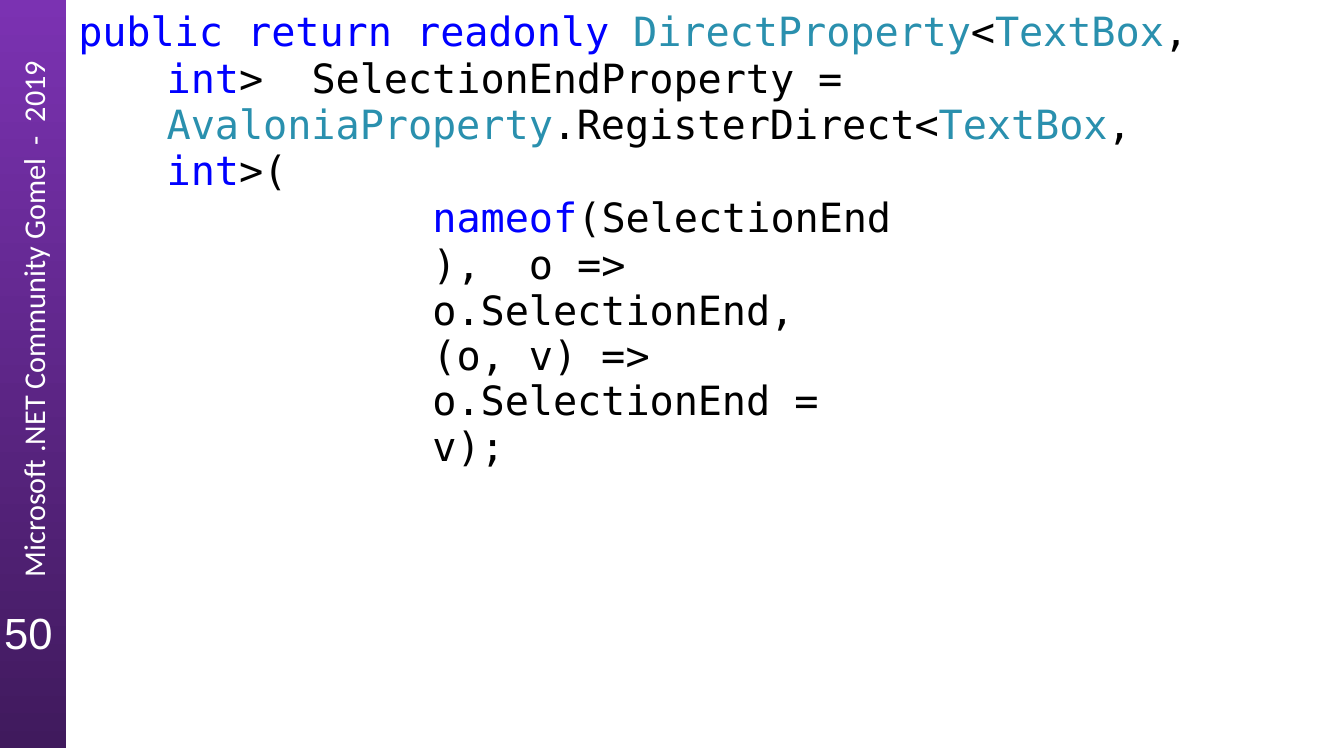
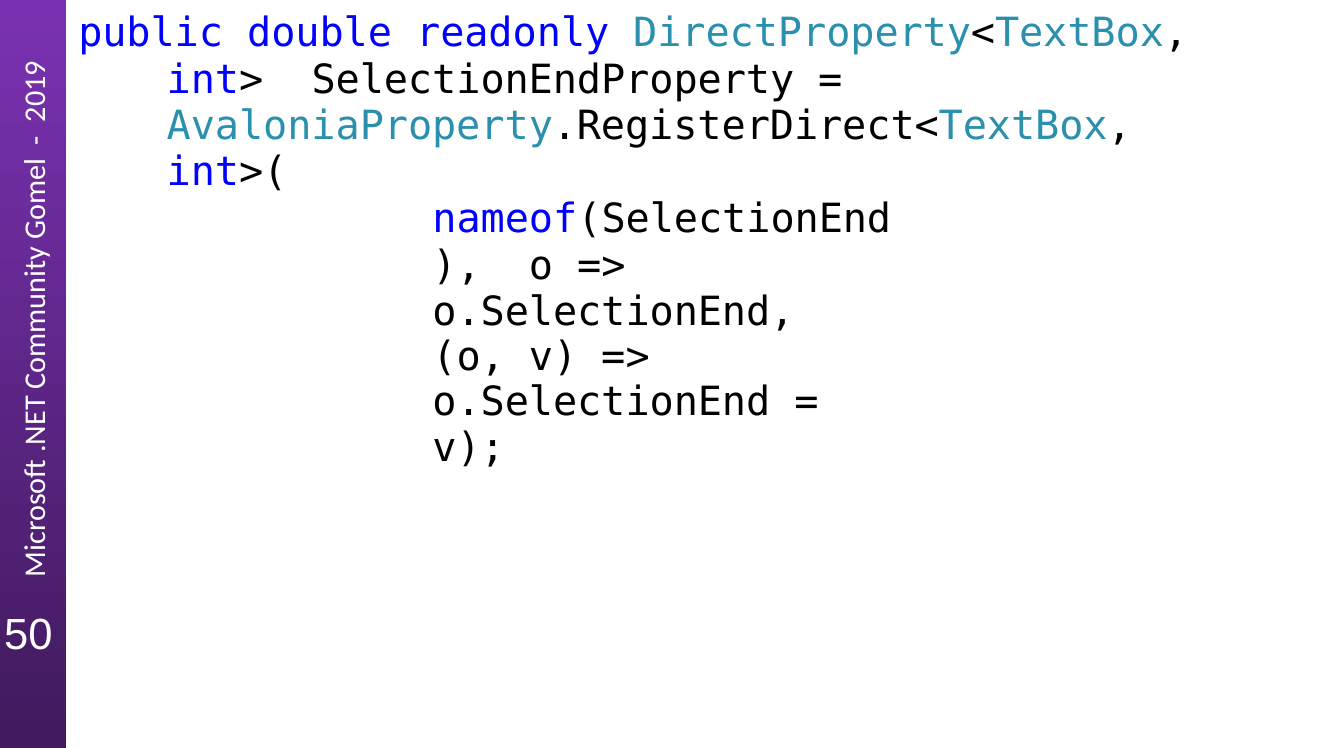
return: return -> double (320, 33)
